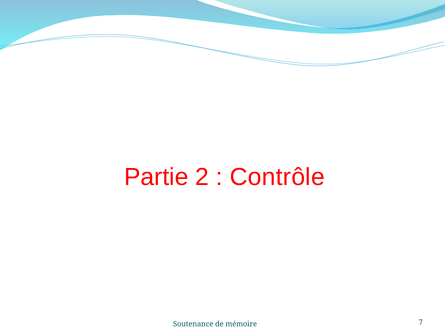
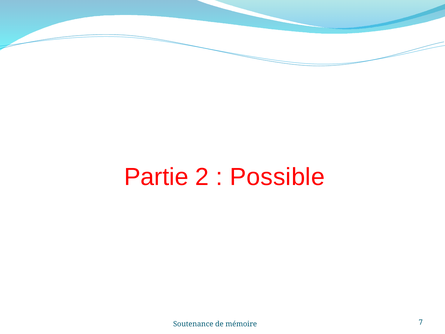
Contrôle: Contrôle -> Possible (277, 177)
